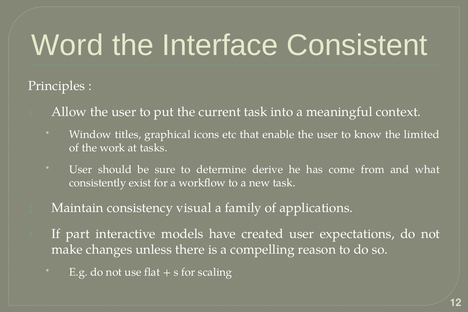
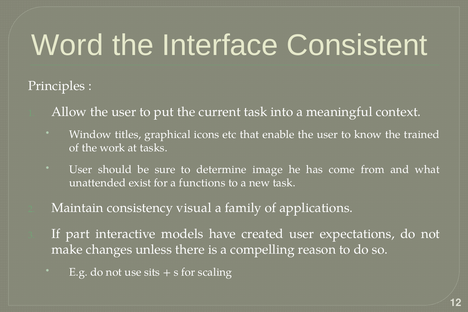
limited: limited -> trained (422, 135)
derive: derive -> image (268, 170)
consistently: consistently -> unattended (98, 183)
workflow: workflow -> functions (202, 183)
flat: flat -> sits (152, 272)
